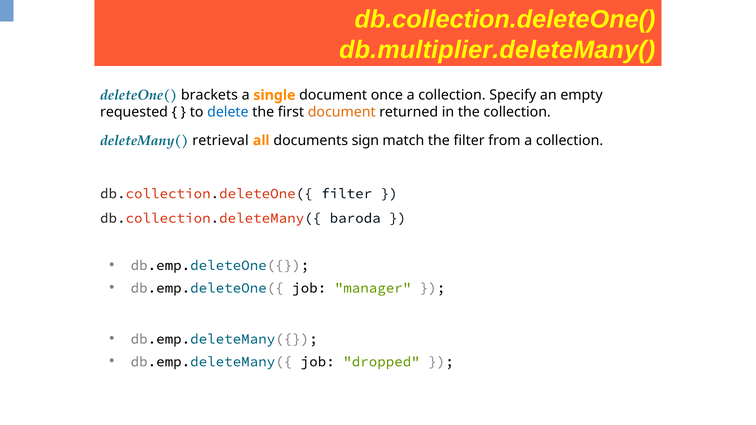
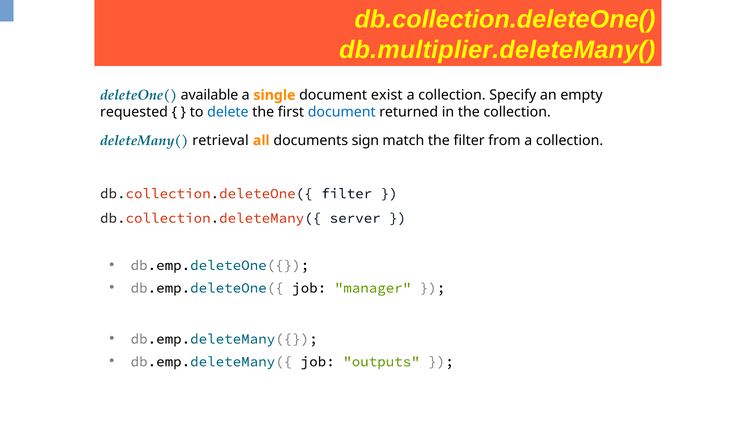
brackets: brackets -> available (210, 95)
once: once -> exist (387, 95)
document colour: orange -> blue (342, 112)
baroda: baroda -> server (355, 218)
dropped: dropped -> outputs (382, 362)
